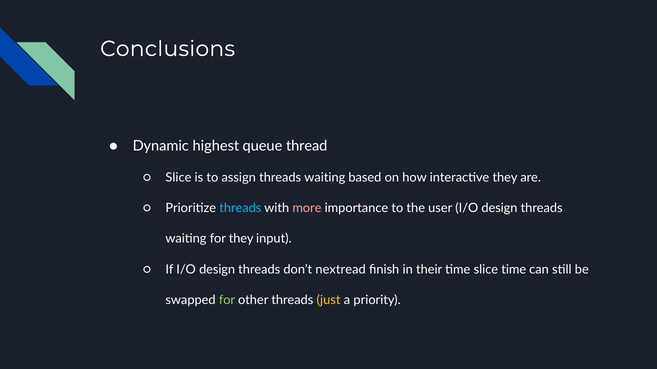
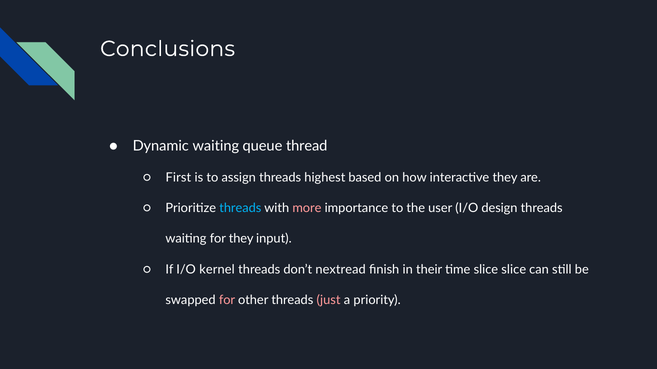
Dynamic highest: highest -> waiting (216, 146)
Slice: Slice -> First (178, 178)
assign threads waiting: waiting -> highest (325, 178)
If I/O design: design -> kernel (217, 270)
slice time: time -> slice (514, 270)
for colour: light green -> pink (227, 300)
just colour: yellow -> pink (329, 300)
